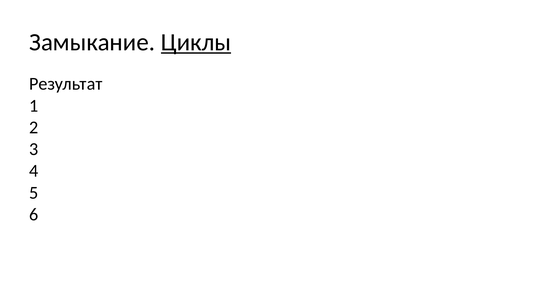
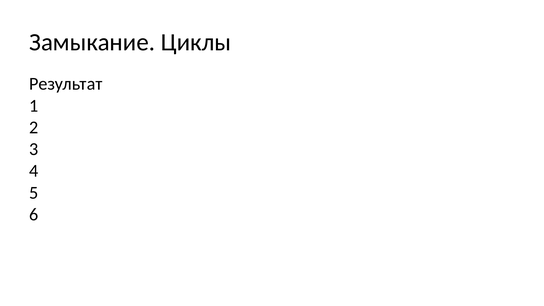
Циклы underline: present -> none (196, 42)
